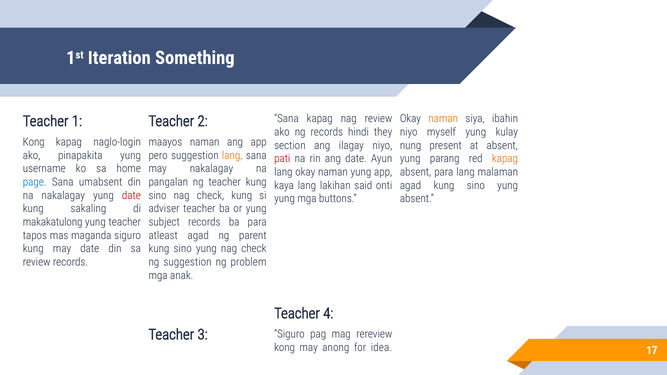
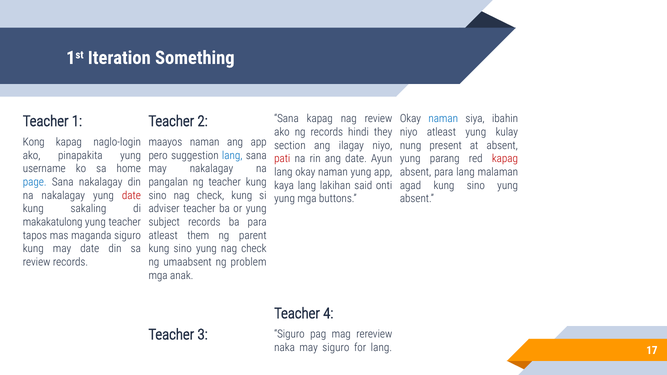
naman colour: orange -> blue (443, 119)
niyo myself: myself -> atleast (441, 132)
lang colour: orange -> blue (232, 155)
kapag colour: orange -> red (505, 159)
Sana umabsent: umabsent -> nakalagay (101, 182)
atleast agad: agad -> them (198, 235)
ng suggestion: suggestion -> umaabsent (188, 262)
kong: kong -> naka (285, 348)
may anong: anong -> siguro (336, 348)
for idea: idea -> lang (381, 348)
